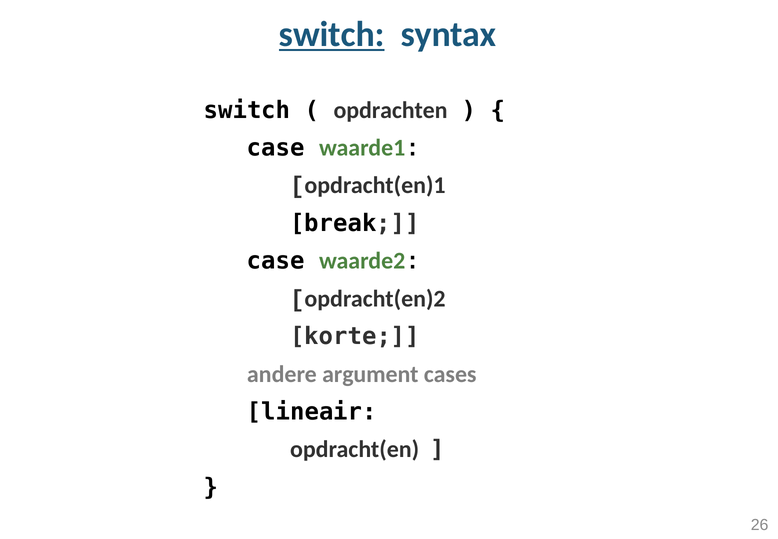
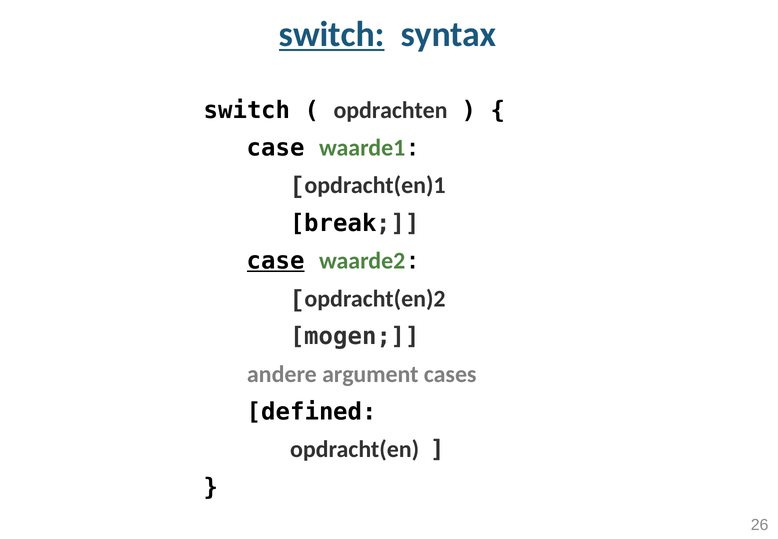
case underline: none -> present (276, 261)
korte: korte -> mogen (355, 336)
lineair: lineair -> defined (312, 412)
